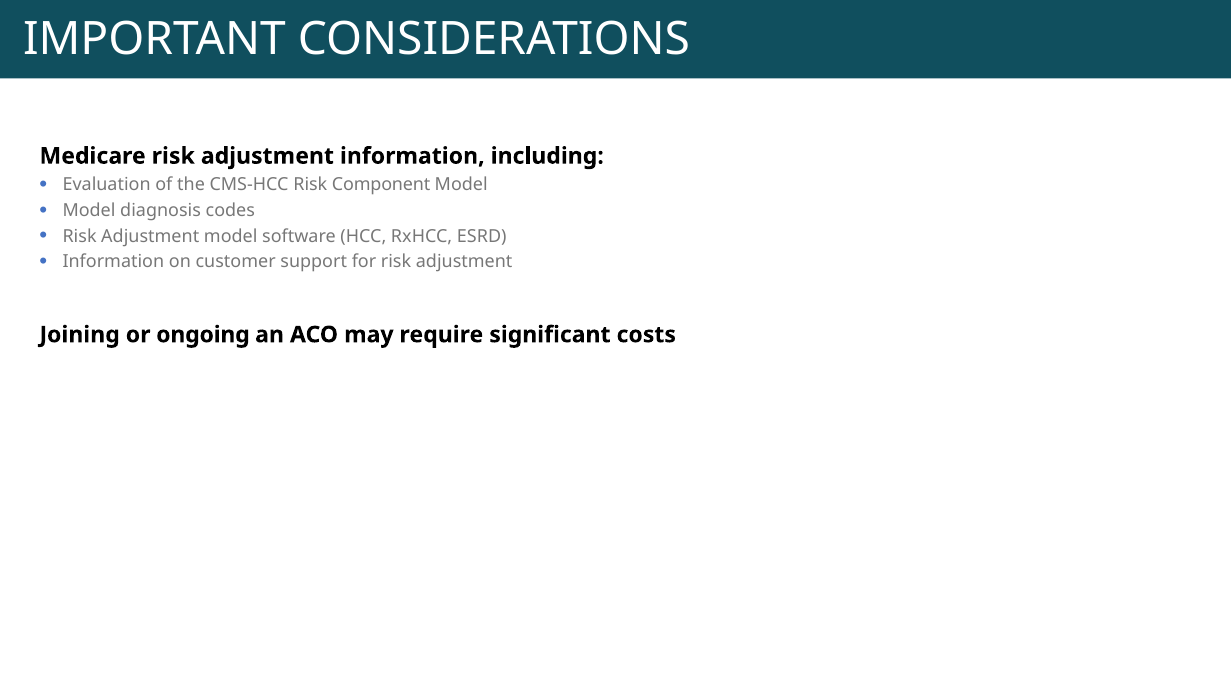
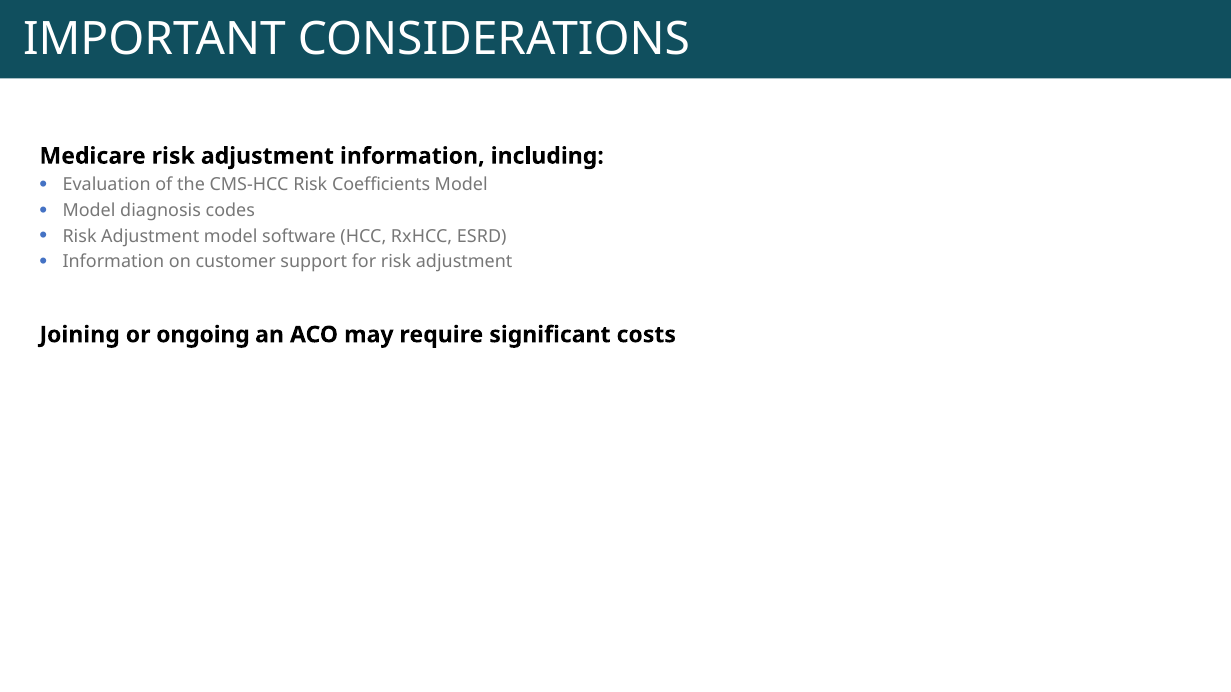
Component: Component -> Coefficients (381, 185)
